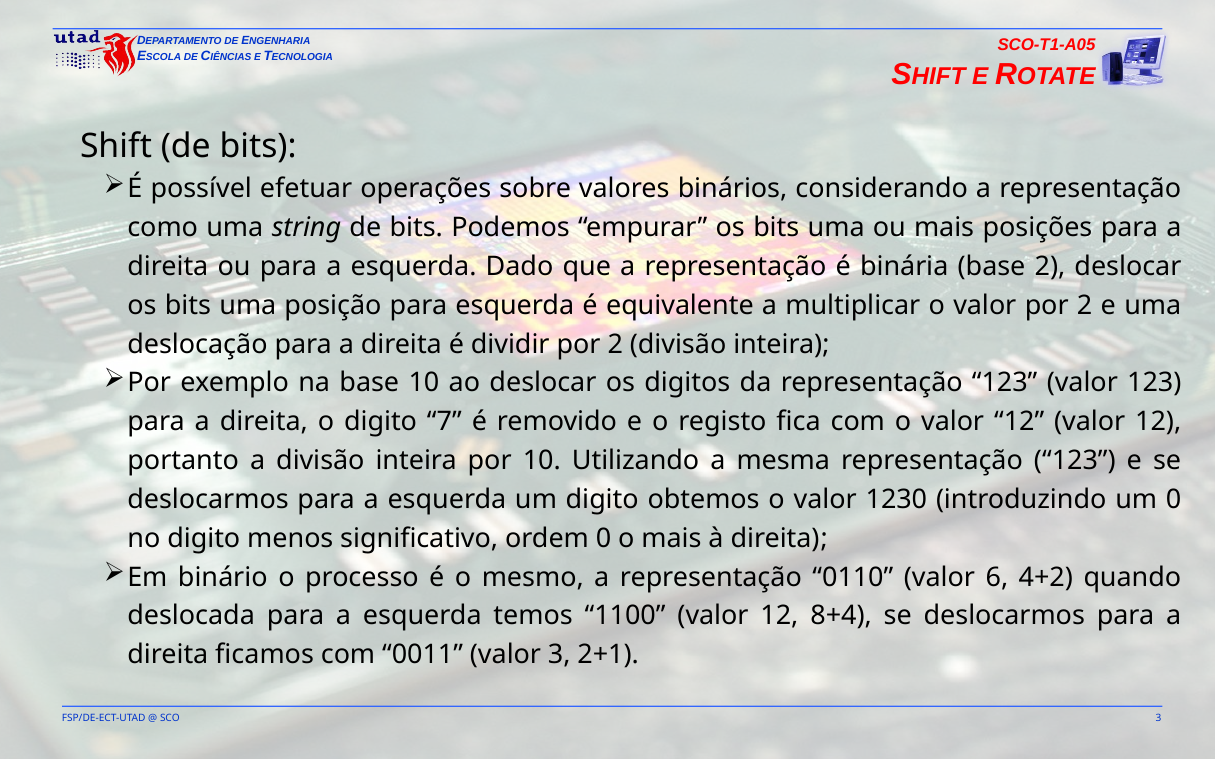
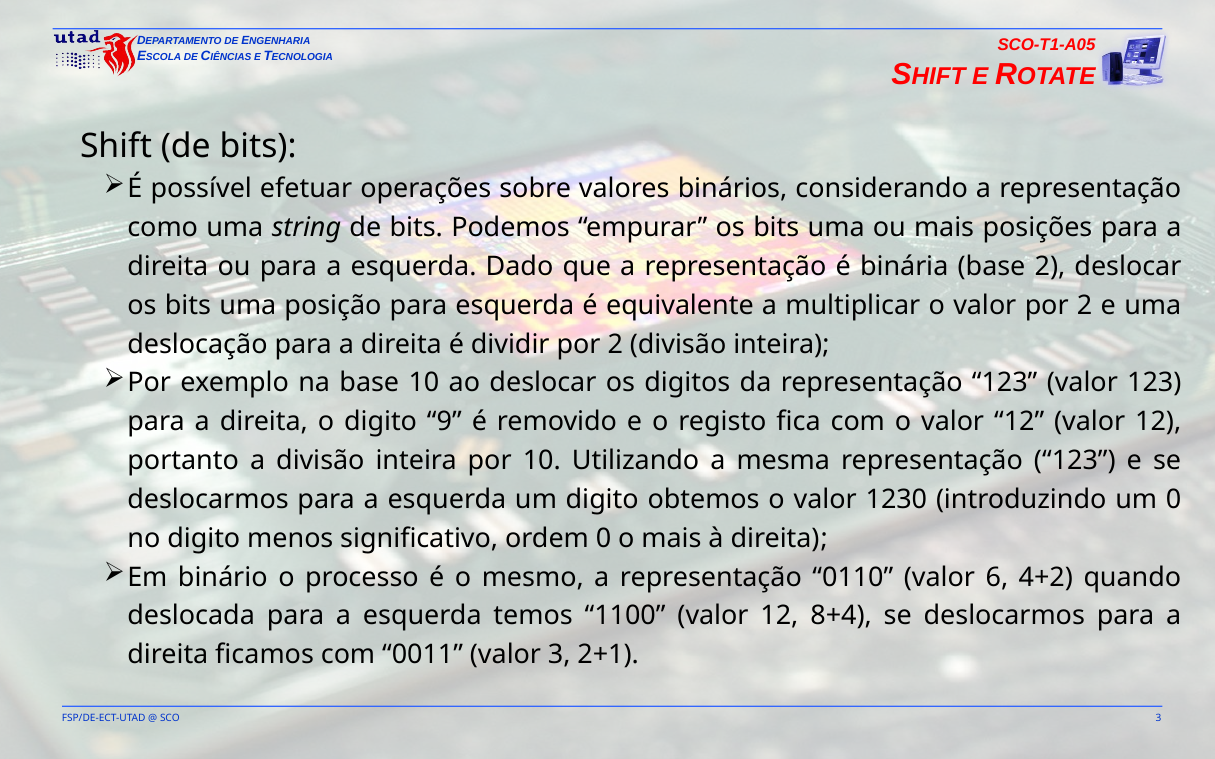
7: 7 -> 9 (444, 422)
